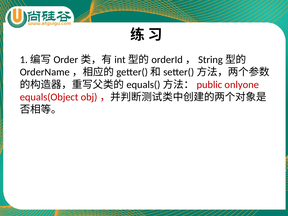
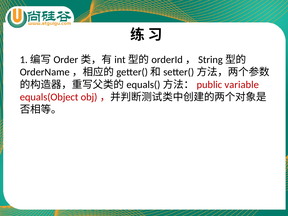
onlyone: onlyone -> variable (242, 85)
